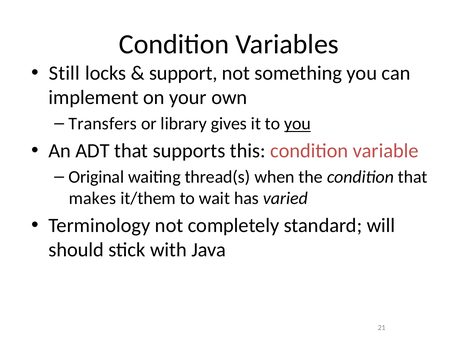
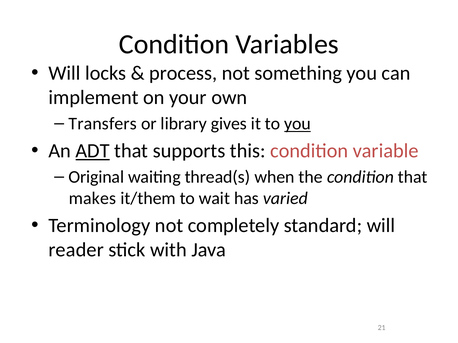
Still: Still -> Will (64, 73)
support: support -> process (183, 73)
ADT underline: none -> present (93, 151)
should: should -> reader (76, 250)
